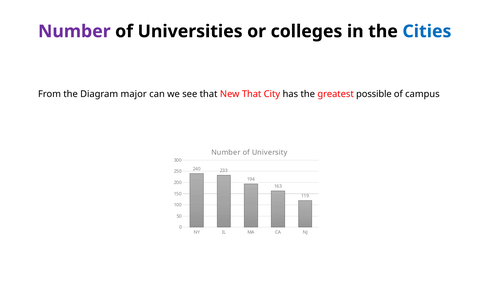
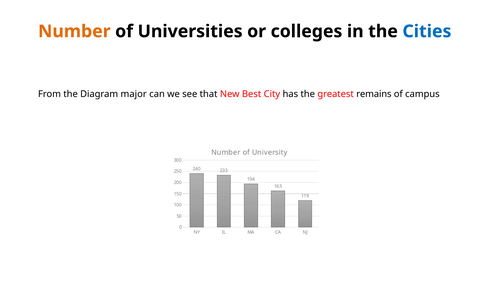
Number colour: purple -> orange (74, 31)
New That: That -> Best (252, 94)
possible: possible -> remains (374, 94)
